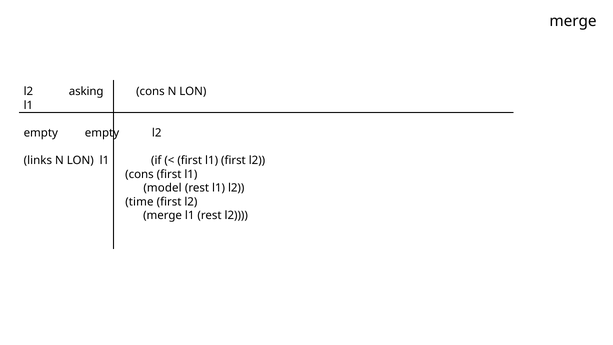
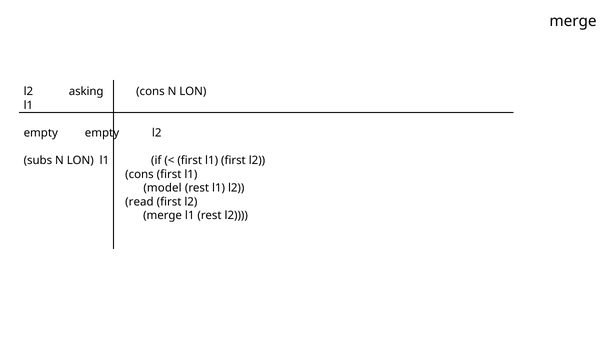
links: links -> subs (38, 160)
time: time -> read (139, 202)
